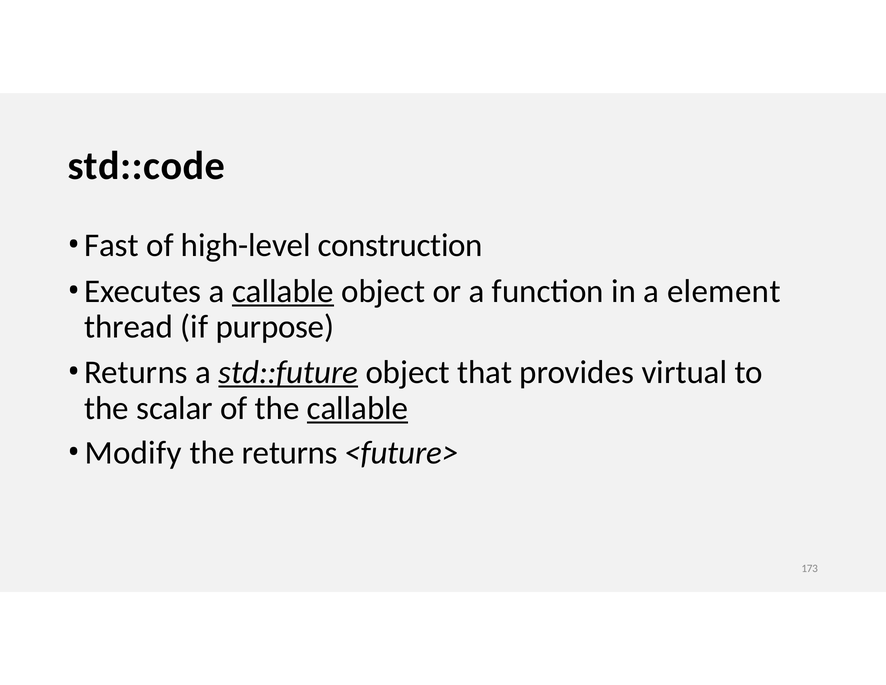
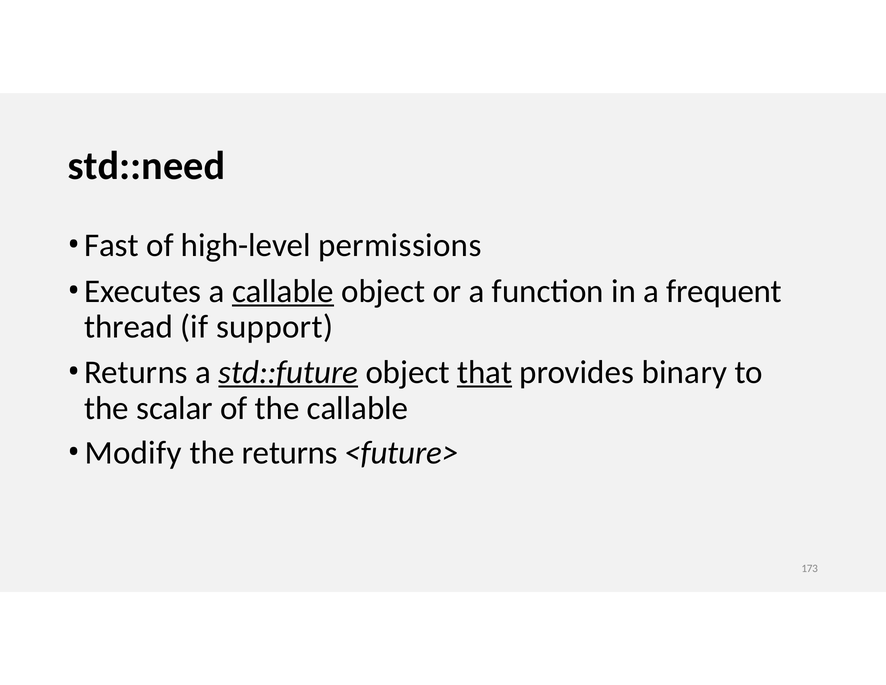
std::code: std::code -> std::need (146, 166)
construction: construction -> permissions (400, 245)
element: element -> frequent (724, 291)
purpose: purpose -> support (275, 327)
that underline: none -> present (485, 372)
virtual: virtual -> binary (684, 372)
callable underline: present -> none (358, 408)
